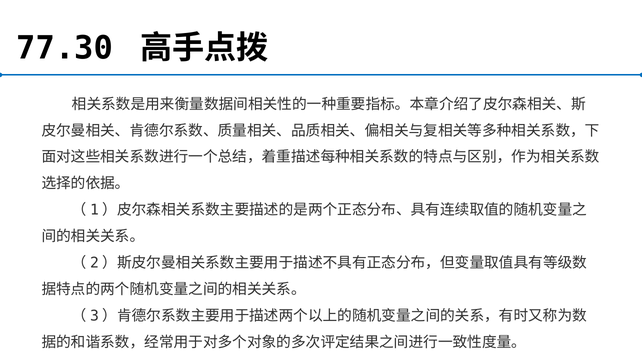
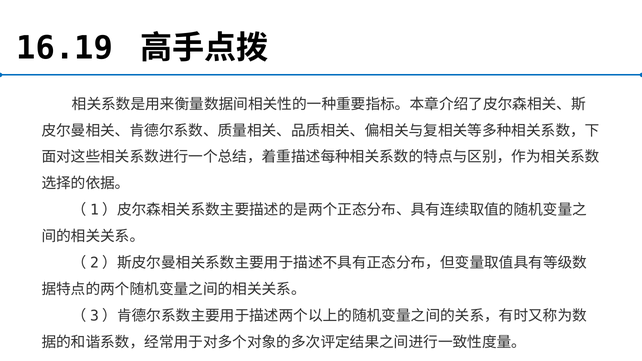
77.30: 77.30 -> 16.19 (65, 48)
